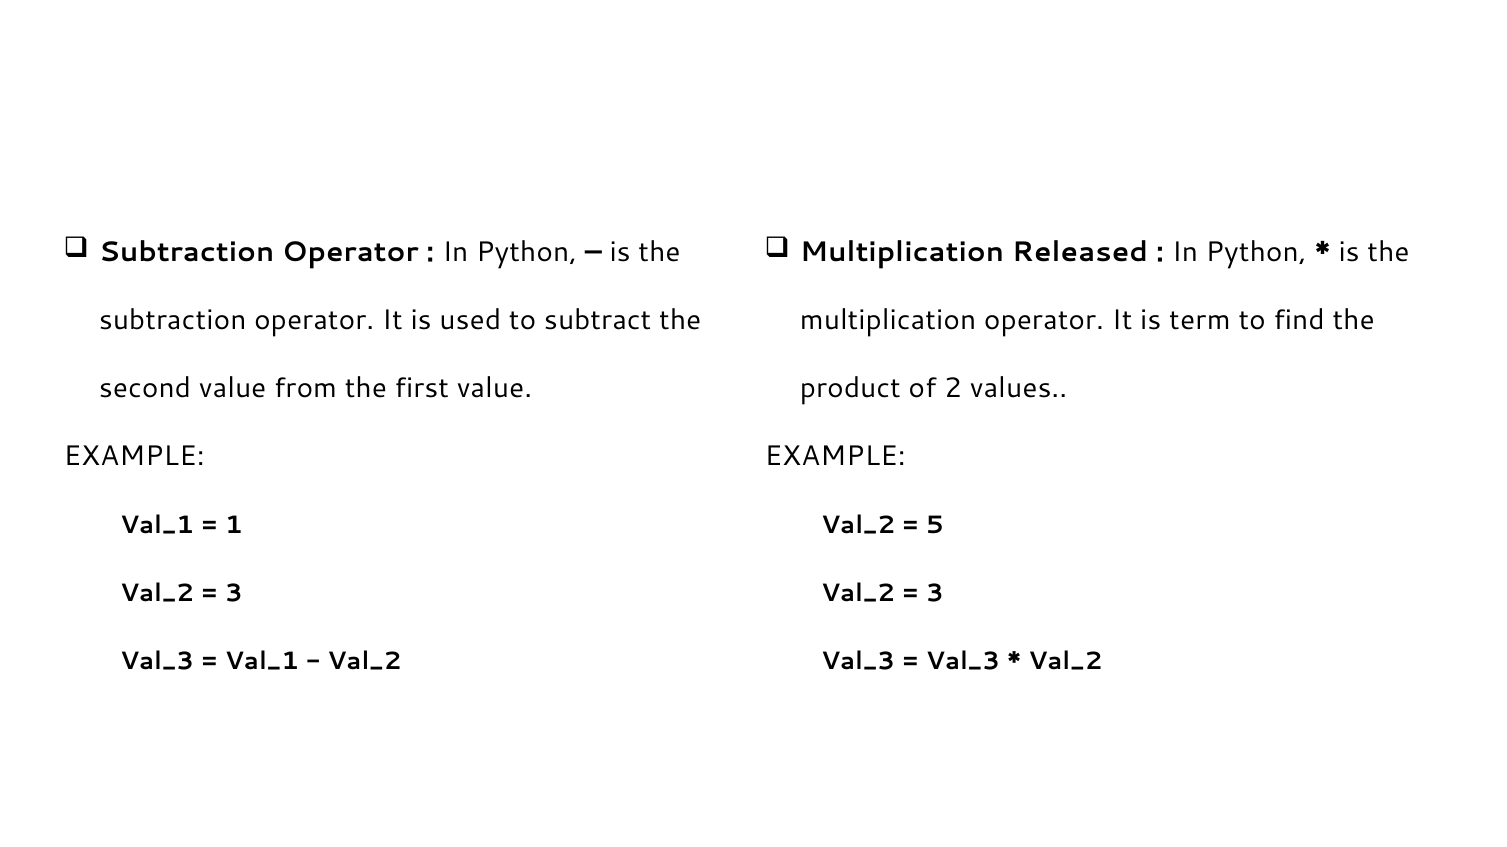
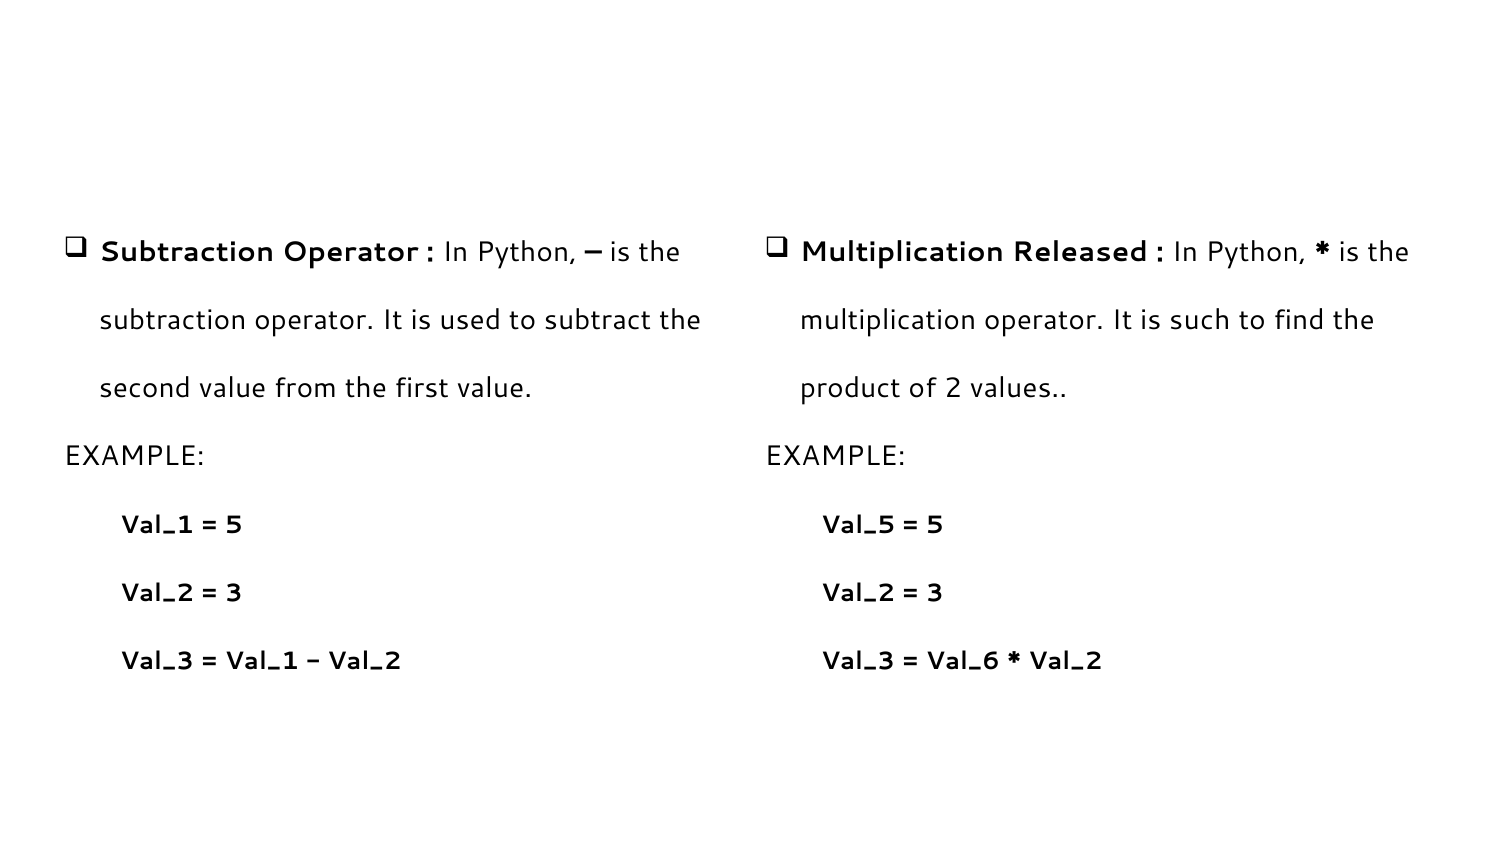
term: term -> such (1200, 320)
1: 1 -> 5 (234, 526)
Val_2: Val_2 -> Val_5 (858, 526)
Val_3: Val_3 -> Val_6 (963, 662)
